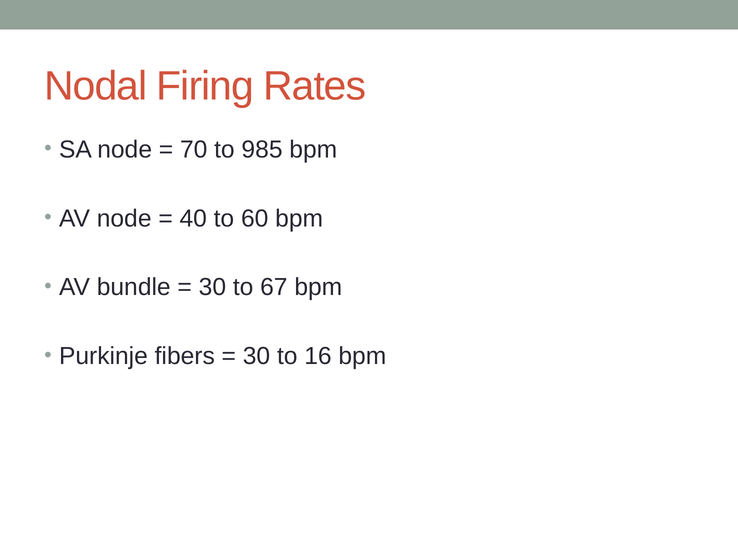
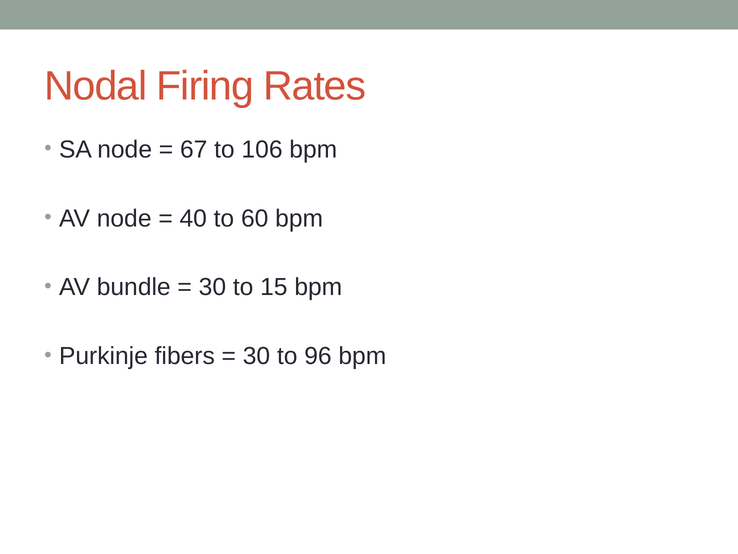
70: 70 -> 67 (194, 149)
985: 985 -> 106 (262, 149)
67: 67 -> 15 (274, 287)
16: 16 -> 96 (318, 356)
